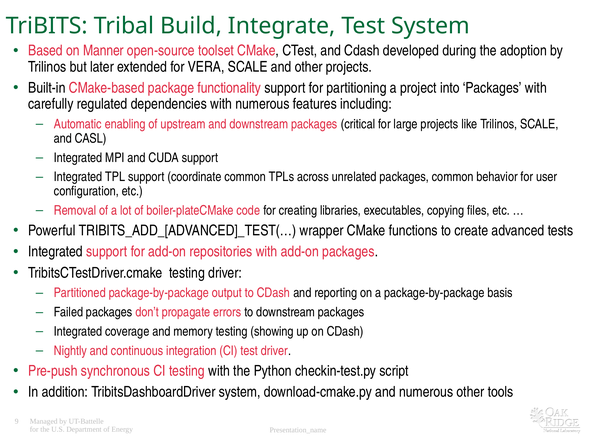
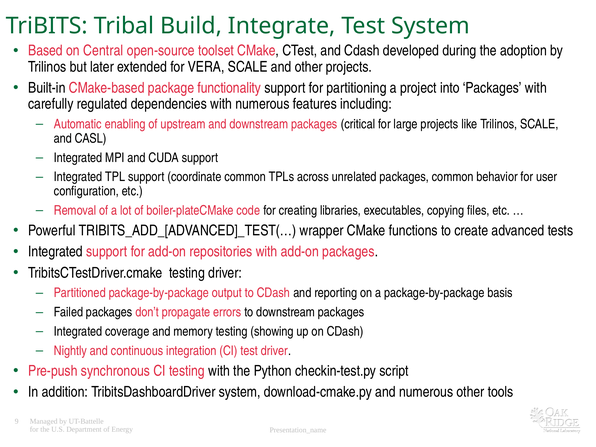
Manner: Manner -> Central (103, 51)
